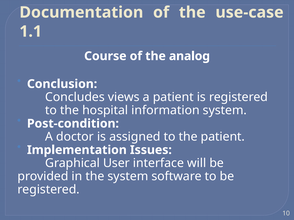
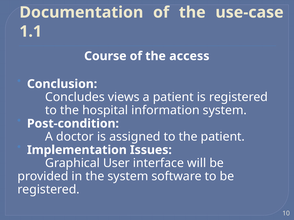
analog: analog -> access (189, 56)
